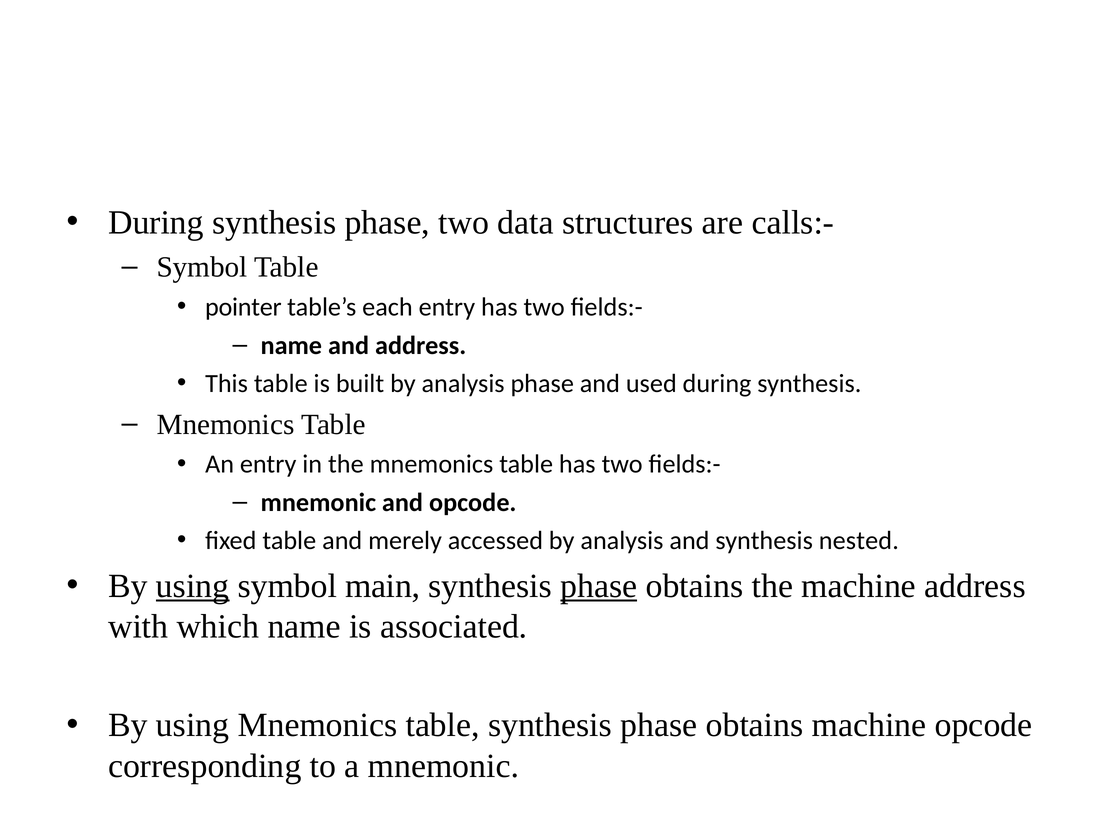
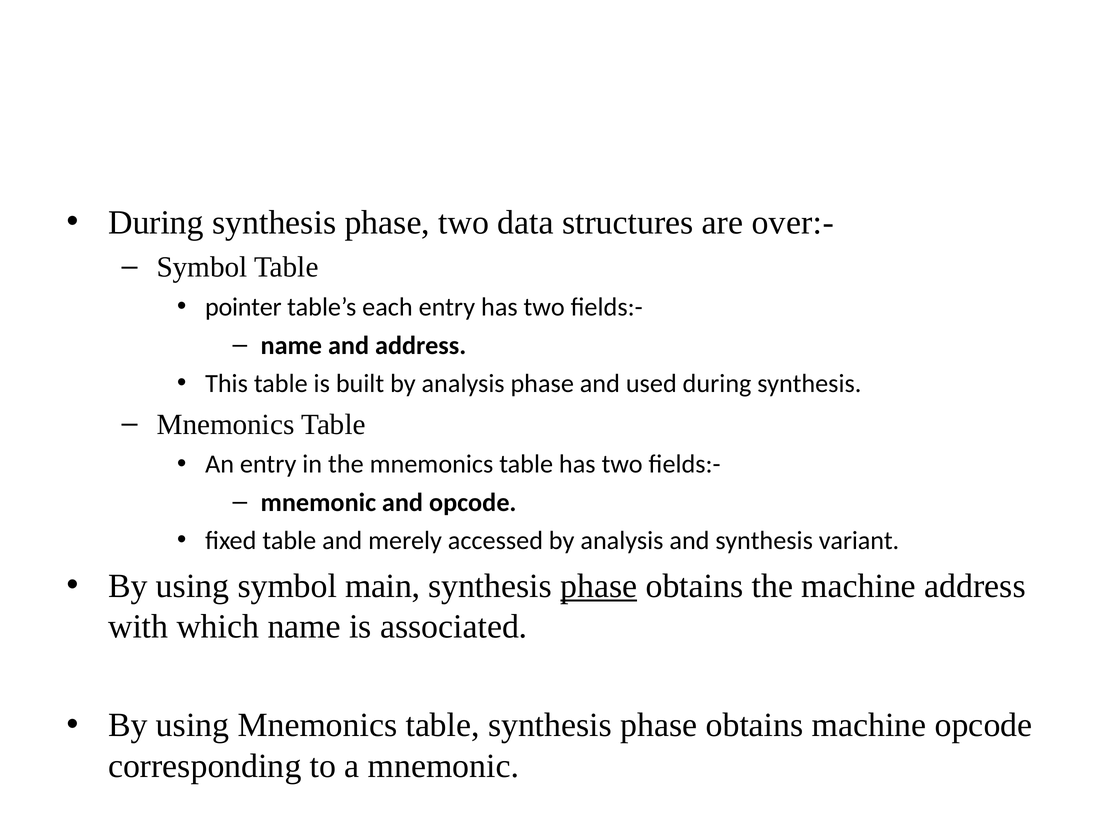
calls:-: calls:- -> over:- (793, 222)
nested: nested -> variant (859, 541)
using underline: present -> none (193, 586)
